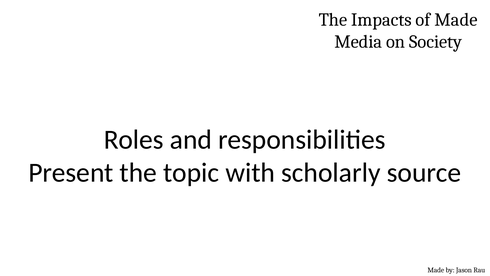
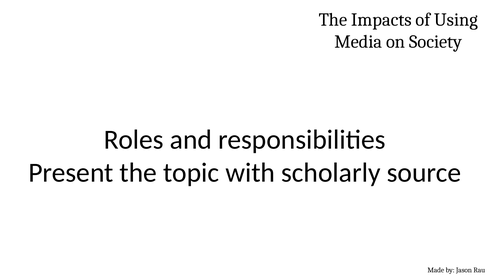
of Made: Made -> Using (456, 20)
